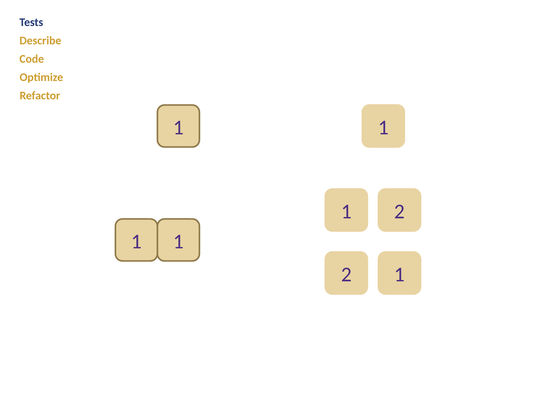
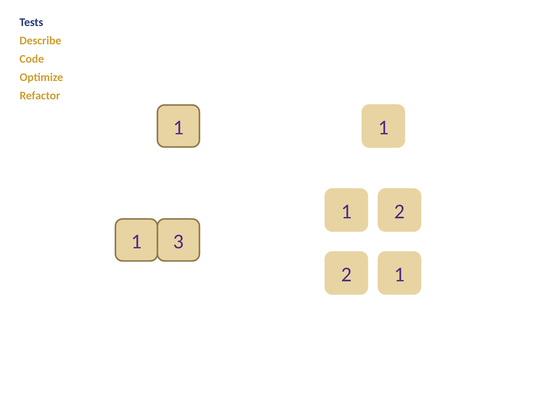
1: 1 -> 3 (178, 241)
